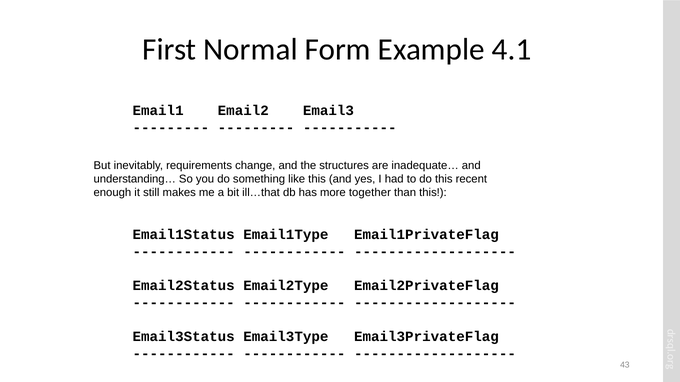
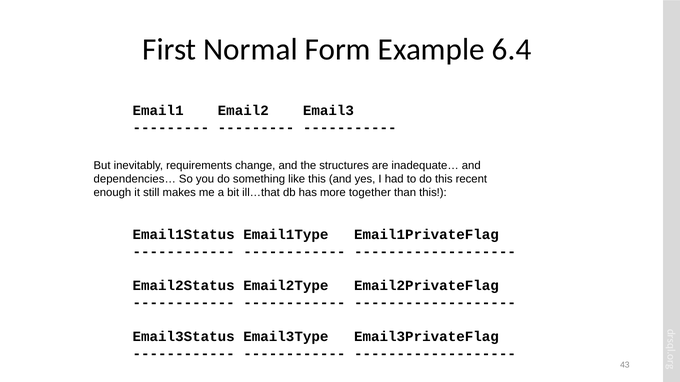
4.1: 4.1 -> 6.4 (512, 49)
understanding…: understanding… -> dependencies… (135, 179)
